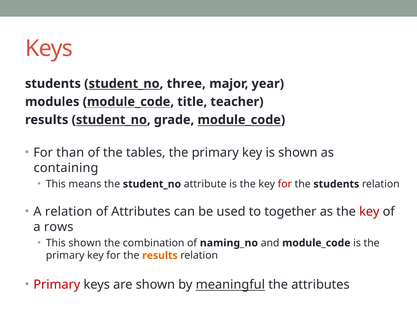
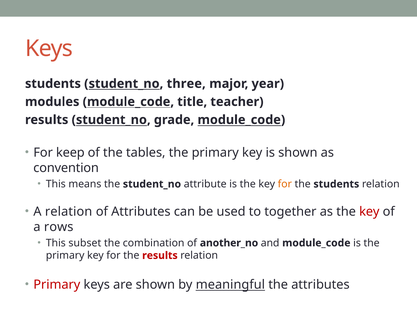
than: than -> keep (70, 153)
containing: containing -> convention (66, 168)
for colour: red -> orange (285, 184)
This shown: shown -> subset (85, 243)
naming_no: naming_no -> another_no (229, 243)
results colour: orange -> red (160, 255)
